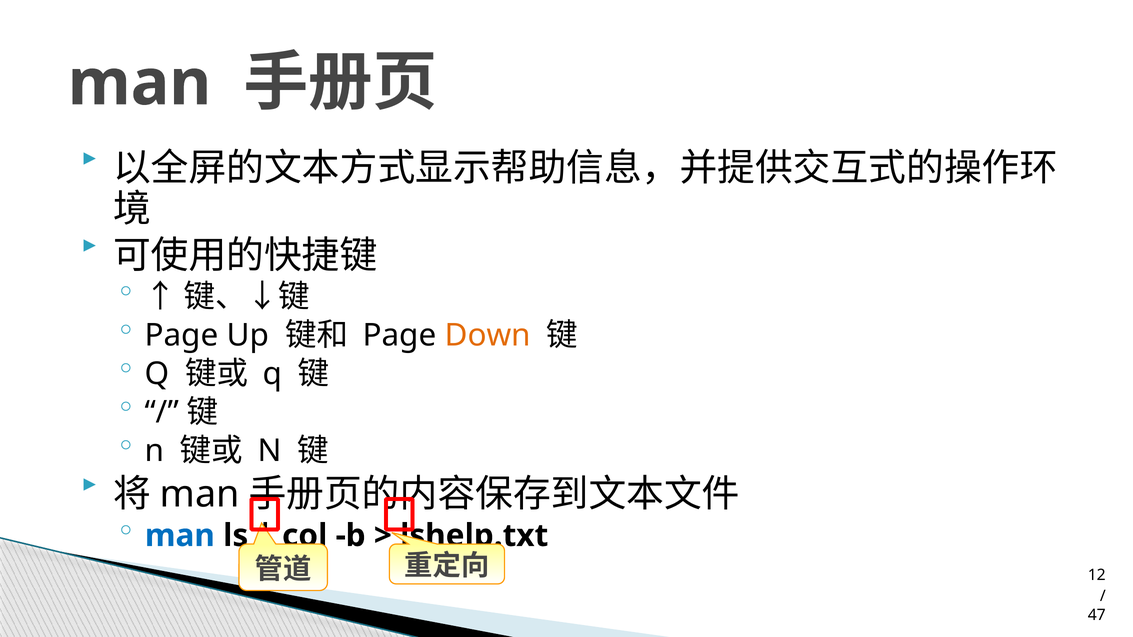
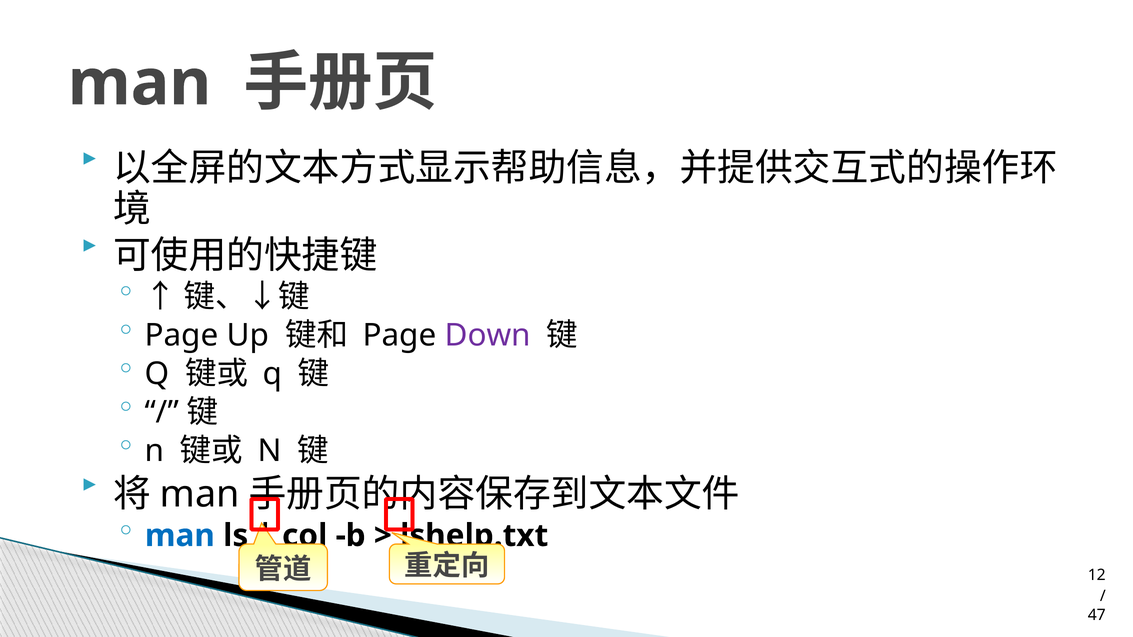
Down colour: orange -> purple (488, 335)
